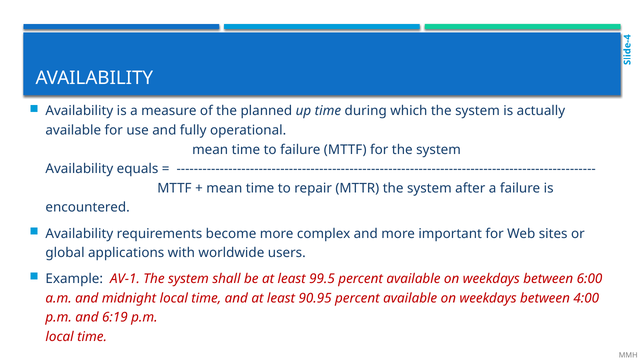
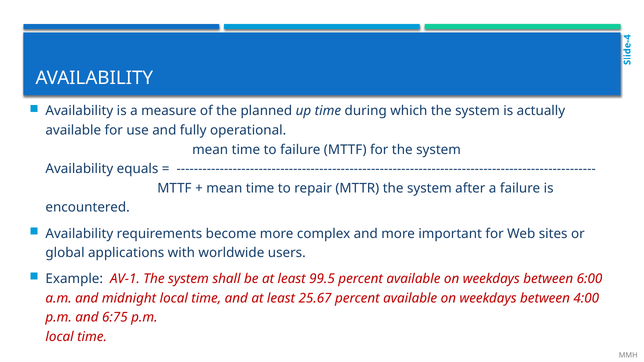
90.95: 90.95 -> 25.67 (315, 298)
6:19: 6:19 -> 6:75 (115, 318)
